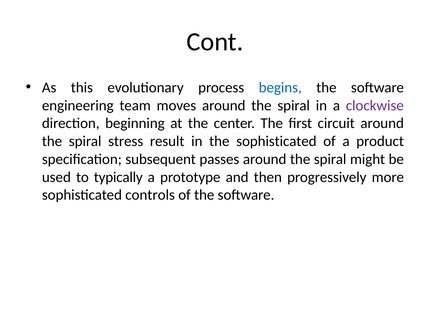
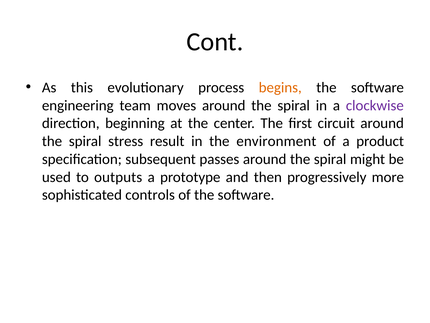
begins colour: blue -> orange (280, 87)
the sophisticated: sophisticated -> environment (276, 141)
typically: typically -> outputs (118, 177)
